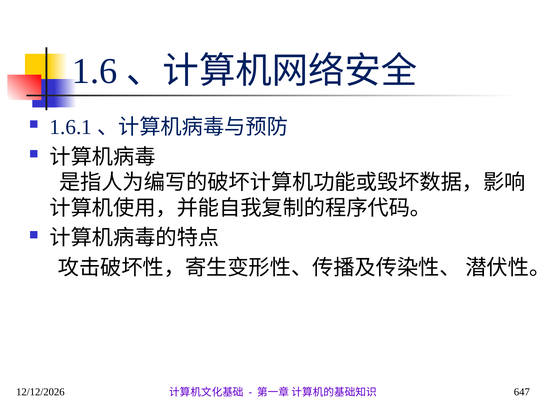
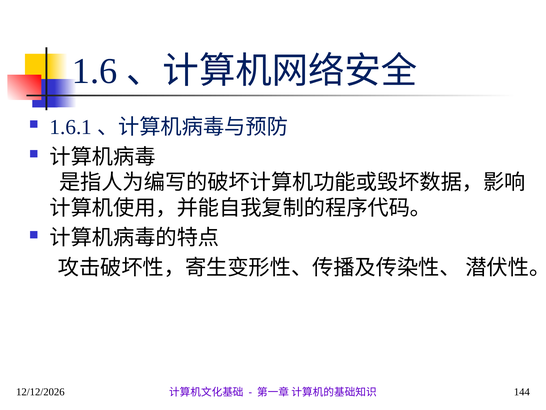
647: 647 -> 144 (522, 391)
